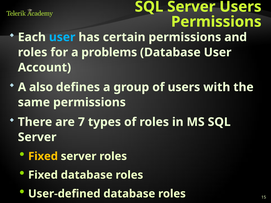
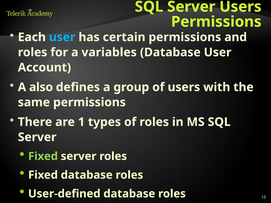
problems: problems -> variables (109, 52)
7: 7 -> 1 (81, 122)
Fixed colour: yellow -> light green (43, 156)
